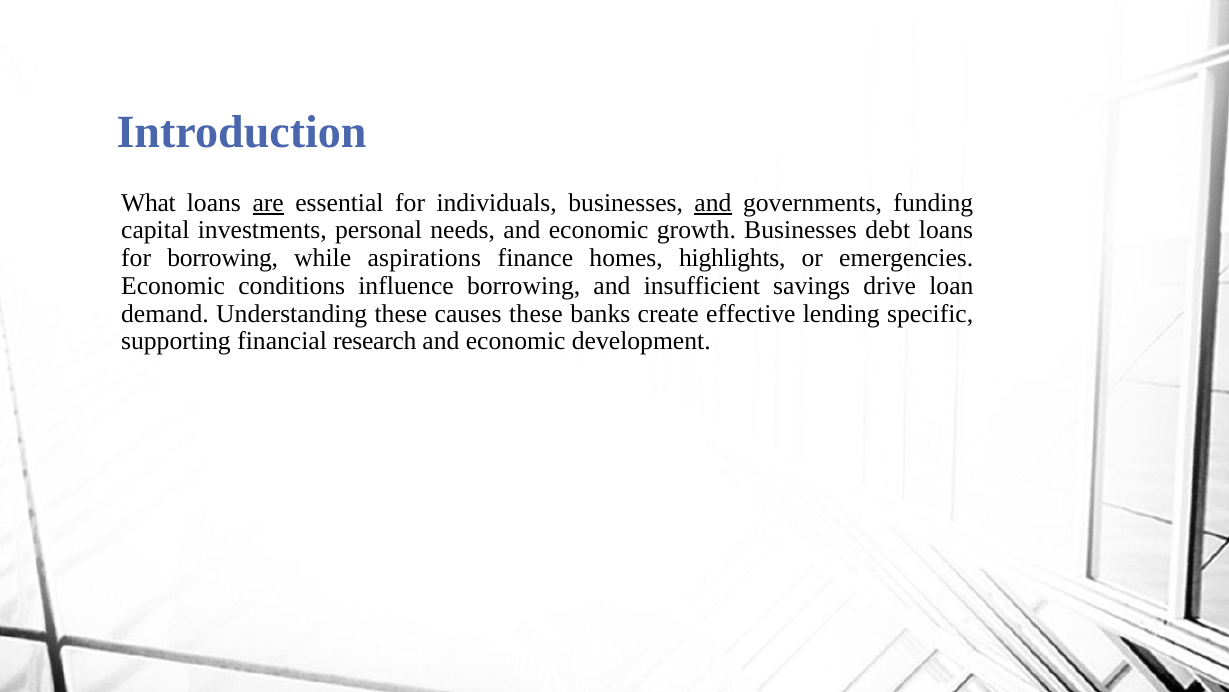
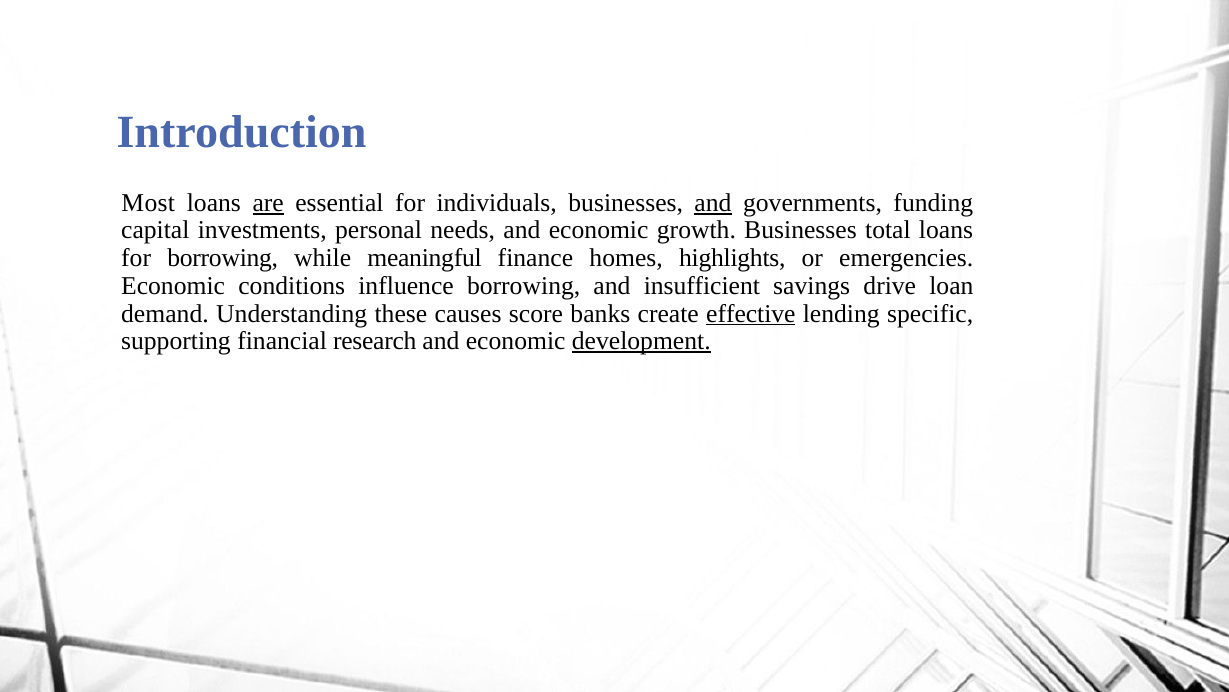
What: What -> Most (148, 203)
debt: debt -> total (888, 230)
aspirations: aspirations -> meaningful (425, 258)
causes these: these -> score (536, 313)
effective underline: none -> present (751, 313)
development underline: none -> present (641, 341)
